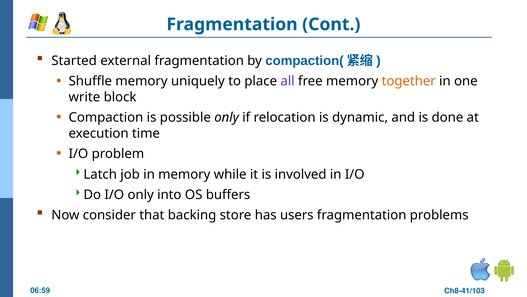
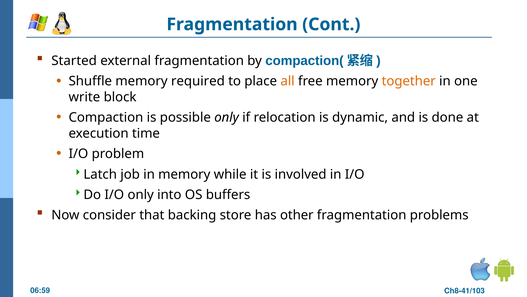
uniquely: uniquely -> required (198, 81)
all colour: purple -> orange (288, 81)
users: users -> other (297, 215)
